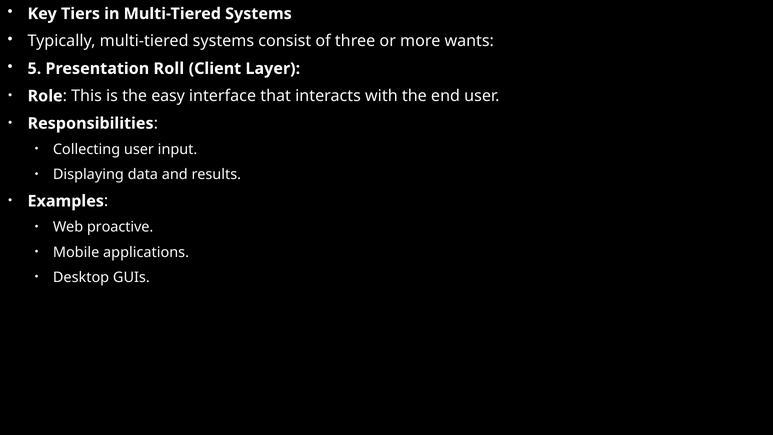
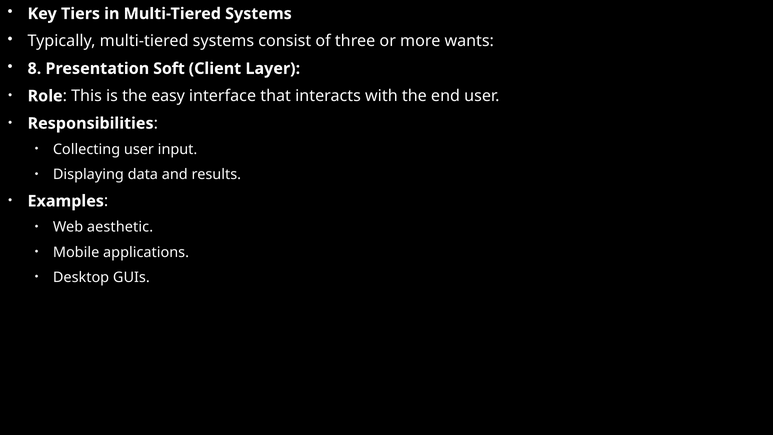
5: 5 -> 8 (34, 69)
Roll: Roll -> Soft (169, 69)
proactive: proactive -> aesthetic (120, 227)
